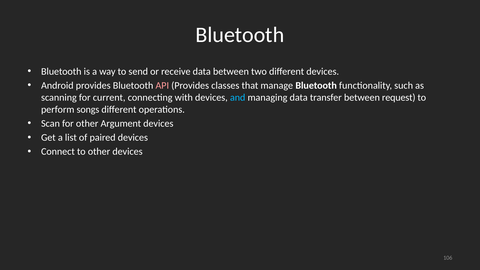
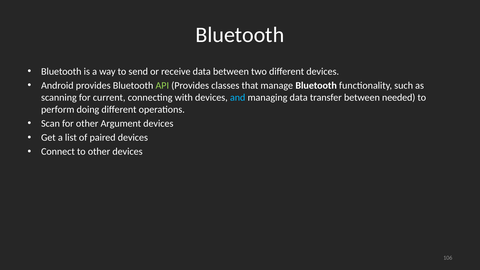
API colour: pink -> light green (162, 86)
request: request -> needed (399, 98)
songs: songs -> doing (88, 110)
